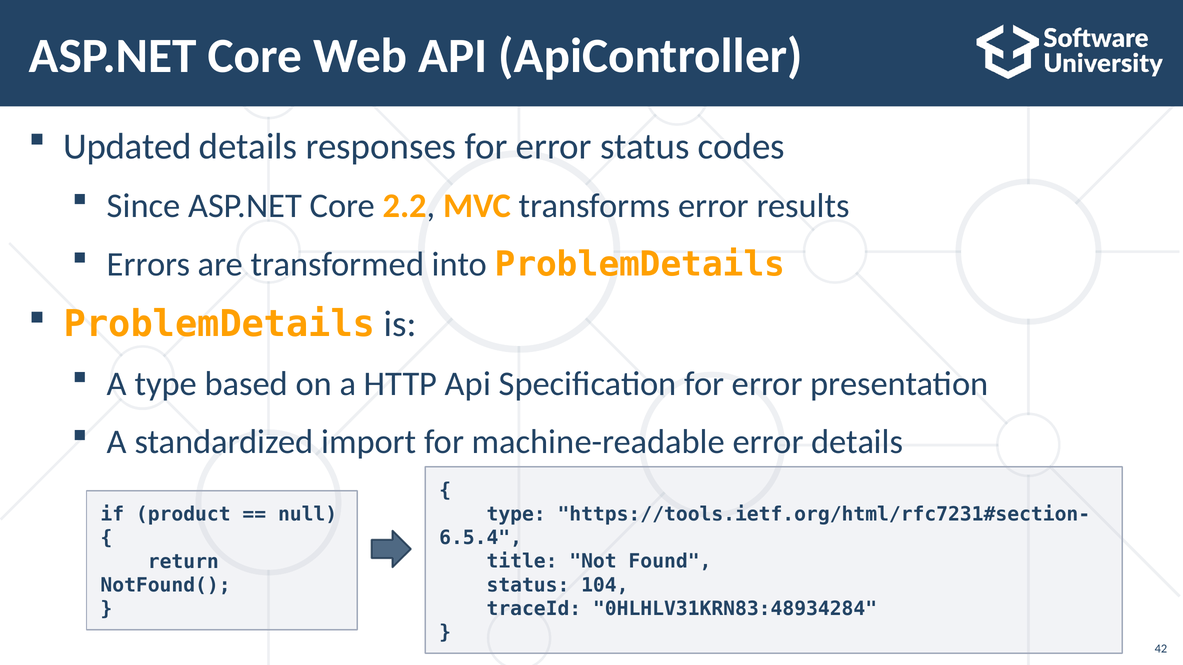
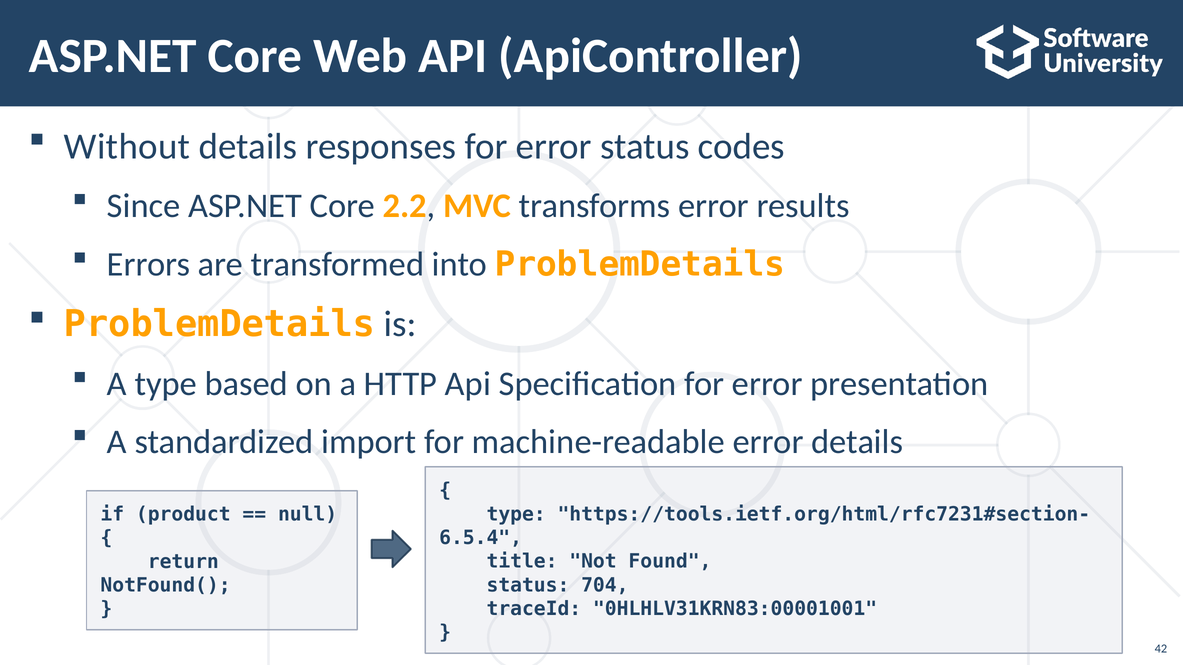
Updated: Updated -> Without (127, 147)
104: 104 -> 704 (605, 585)
0HLHLV31KRN83:48934284: 0HLHLV31KRN83:48934284 -> 0HLHLV31KRN83:00001001 (735, 609)
